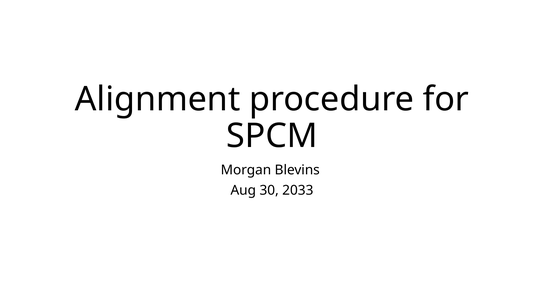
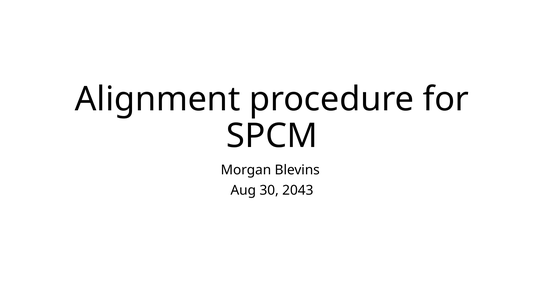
2033: 2033 -> 2043 (298, 190)
